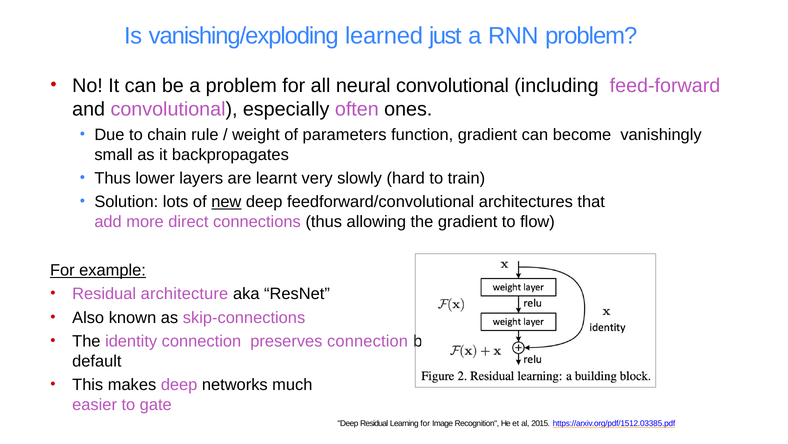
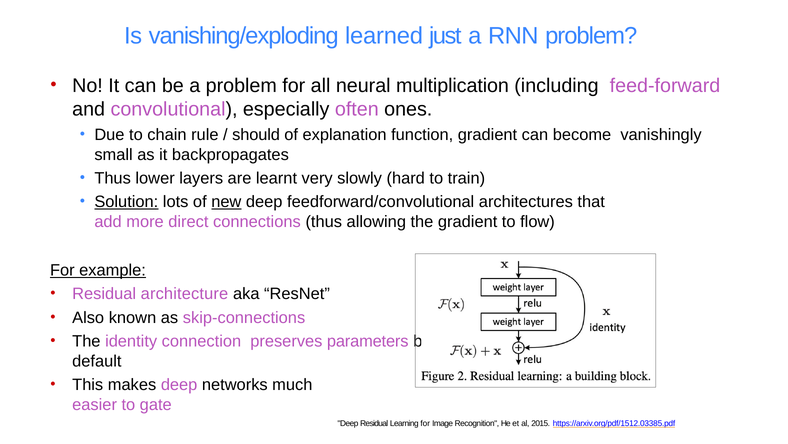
neural convolutional: convolutional -> multiplication (452, 85)
weight: weight -> should (256, 135)
parameters: parameters -> explanation (345, 135)
Solution underline: none -> present (126, 202)
preserves connection: connection -> parameters (368, 341)
